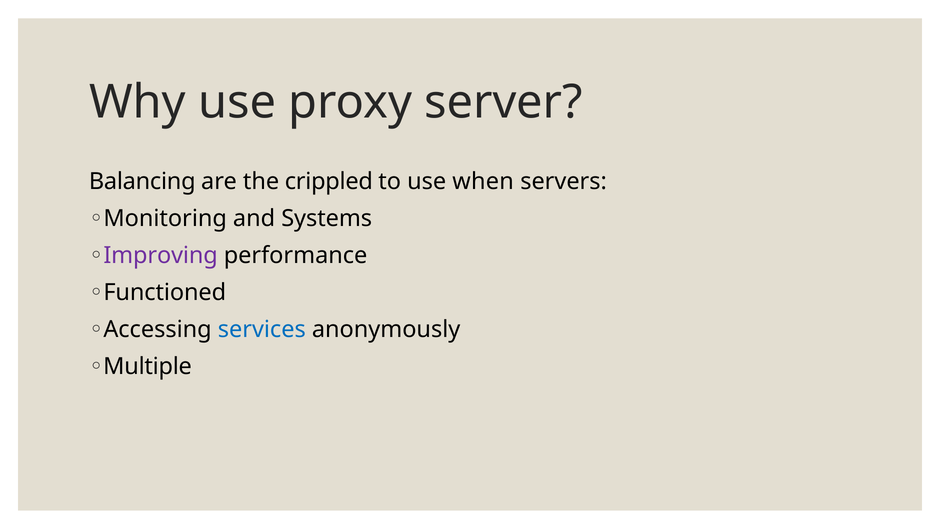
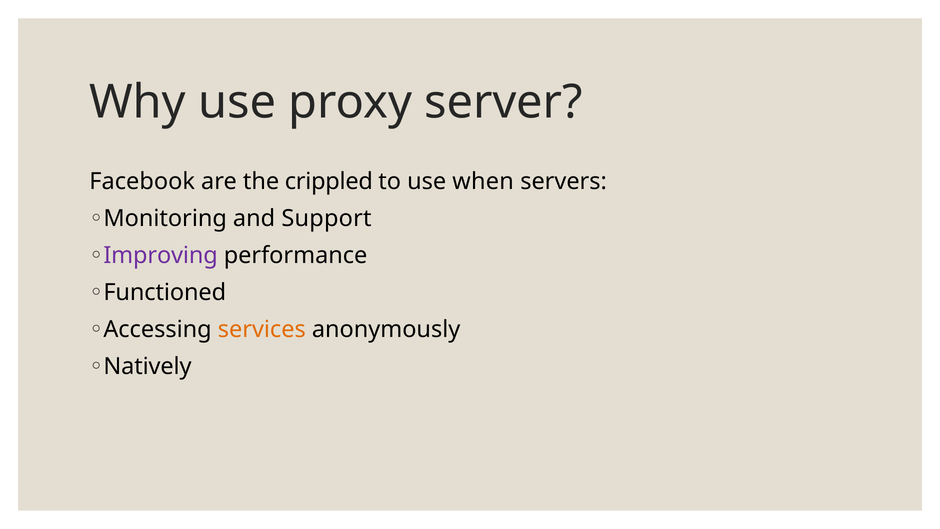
Balancing: Balancing -> Facebook (142, 181)
Systems: Systems -> Support (327, 218)
services colour: blue -> orange (262, 330)
Multiple: Multiple -> Natively (147, 367)
